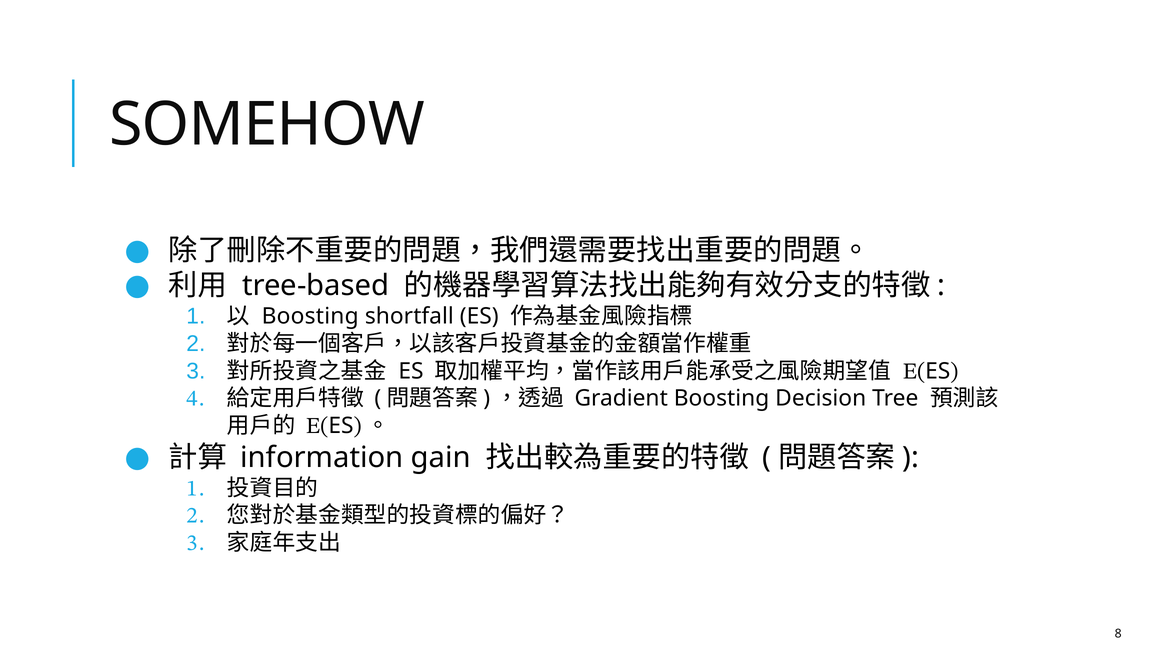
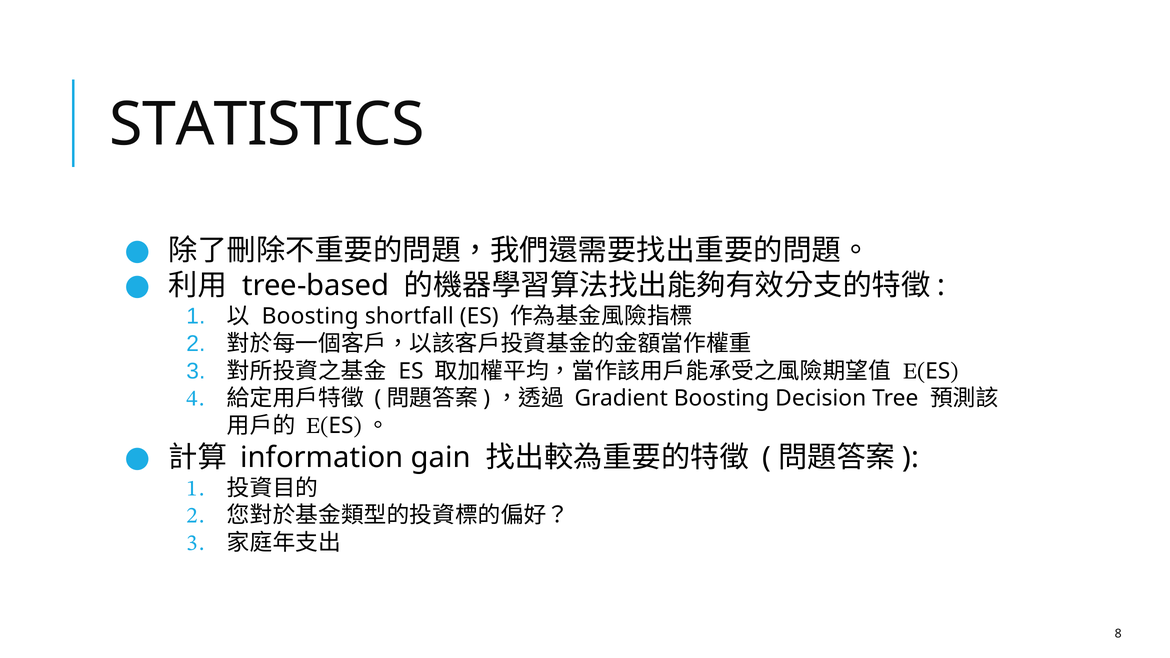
SOMEHOW: SOMEHOW -> STATISTICS (267, 124)
